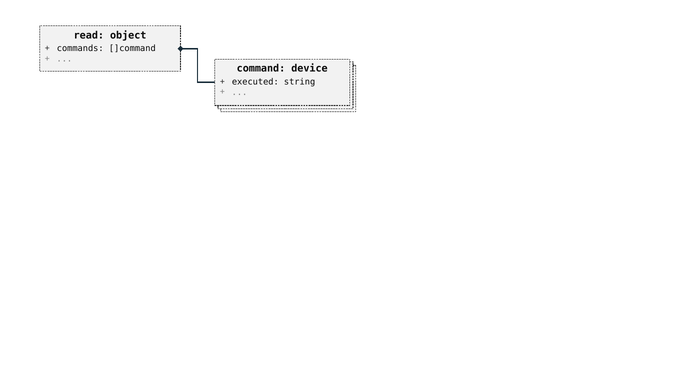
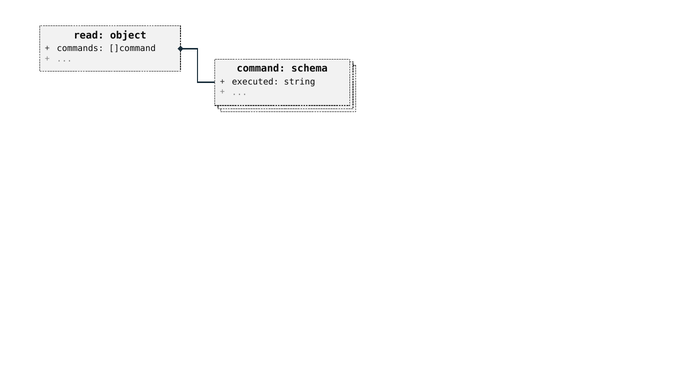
device: device -> schema (309, 68)
